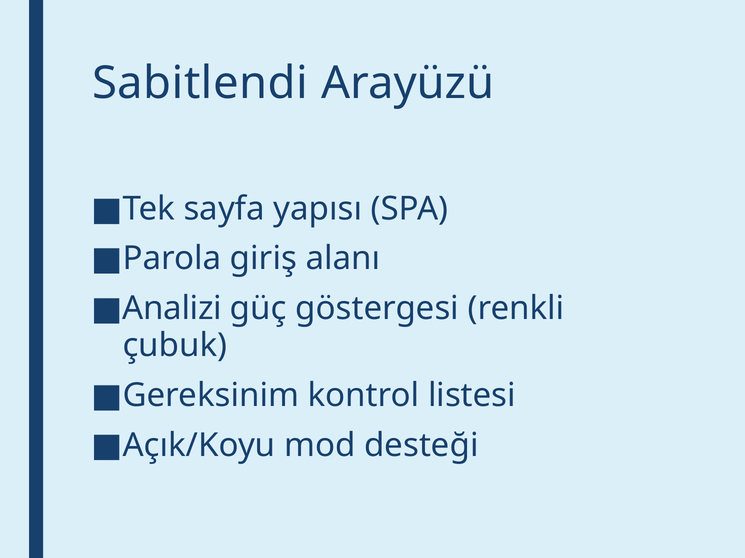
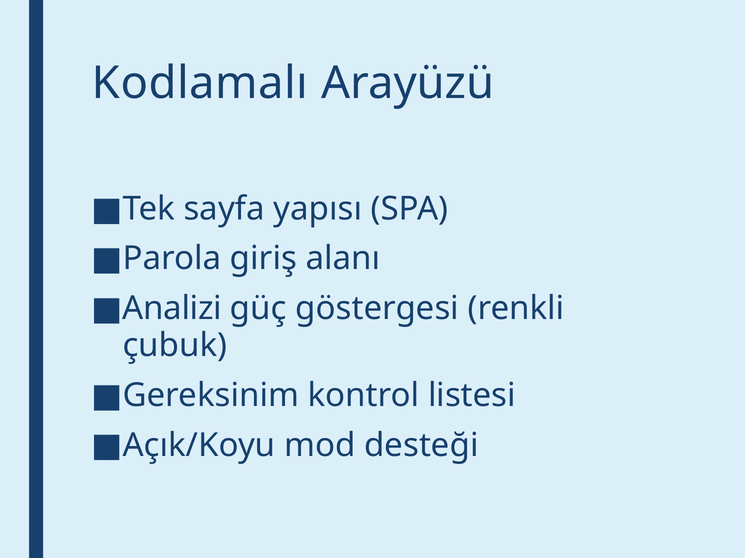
Sabitlendi: Sabitlendi -> Kodlamalı (200, 83)
